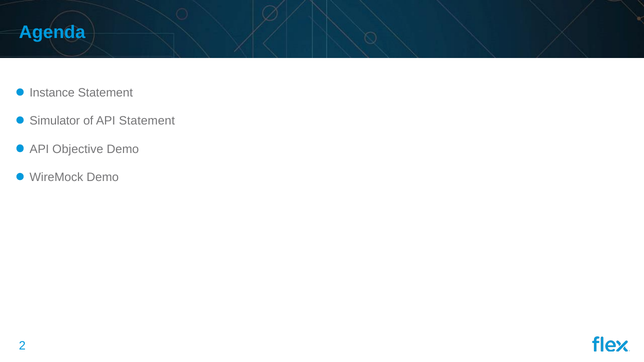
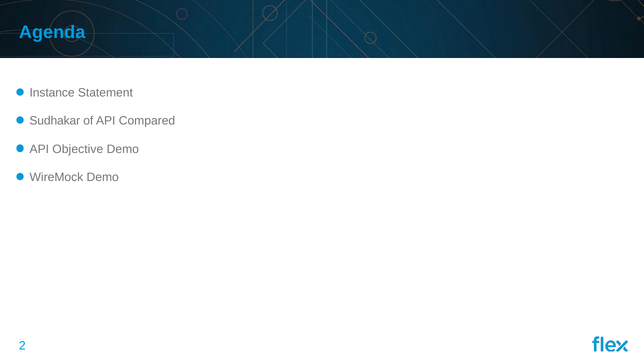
Simulator: Simulator -> Sudhakar (55, 121)
API Statement: Statement -> Compared (147, 121)
